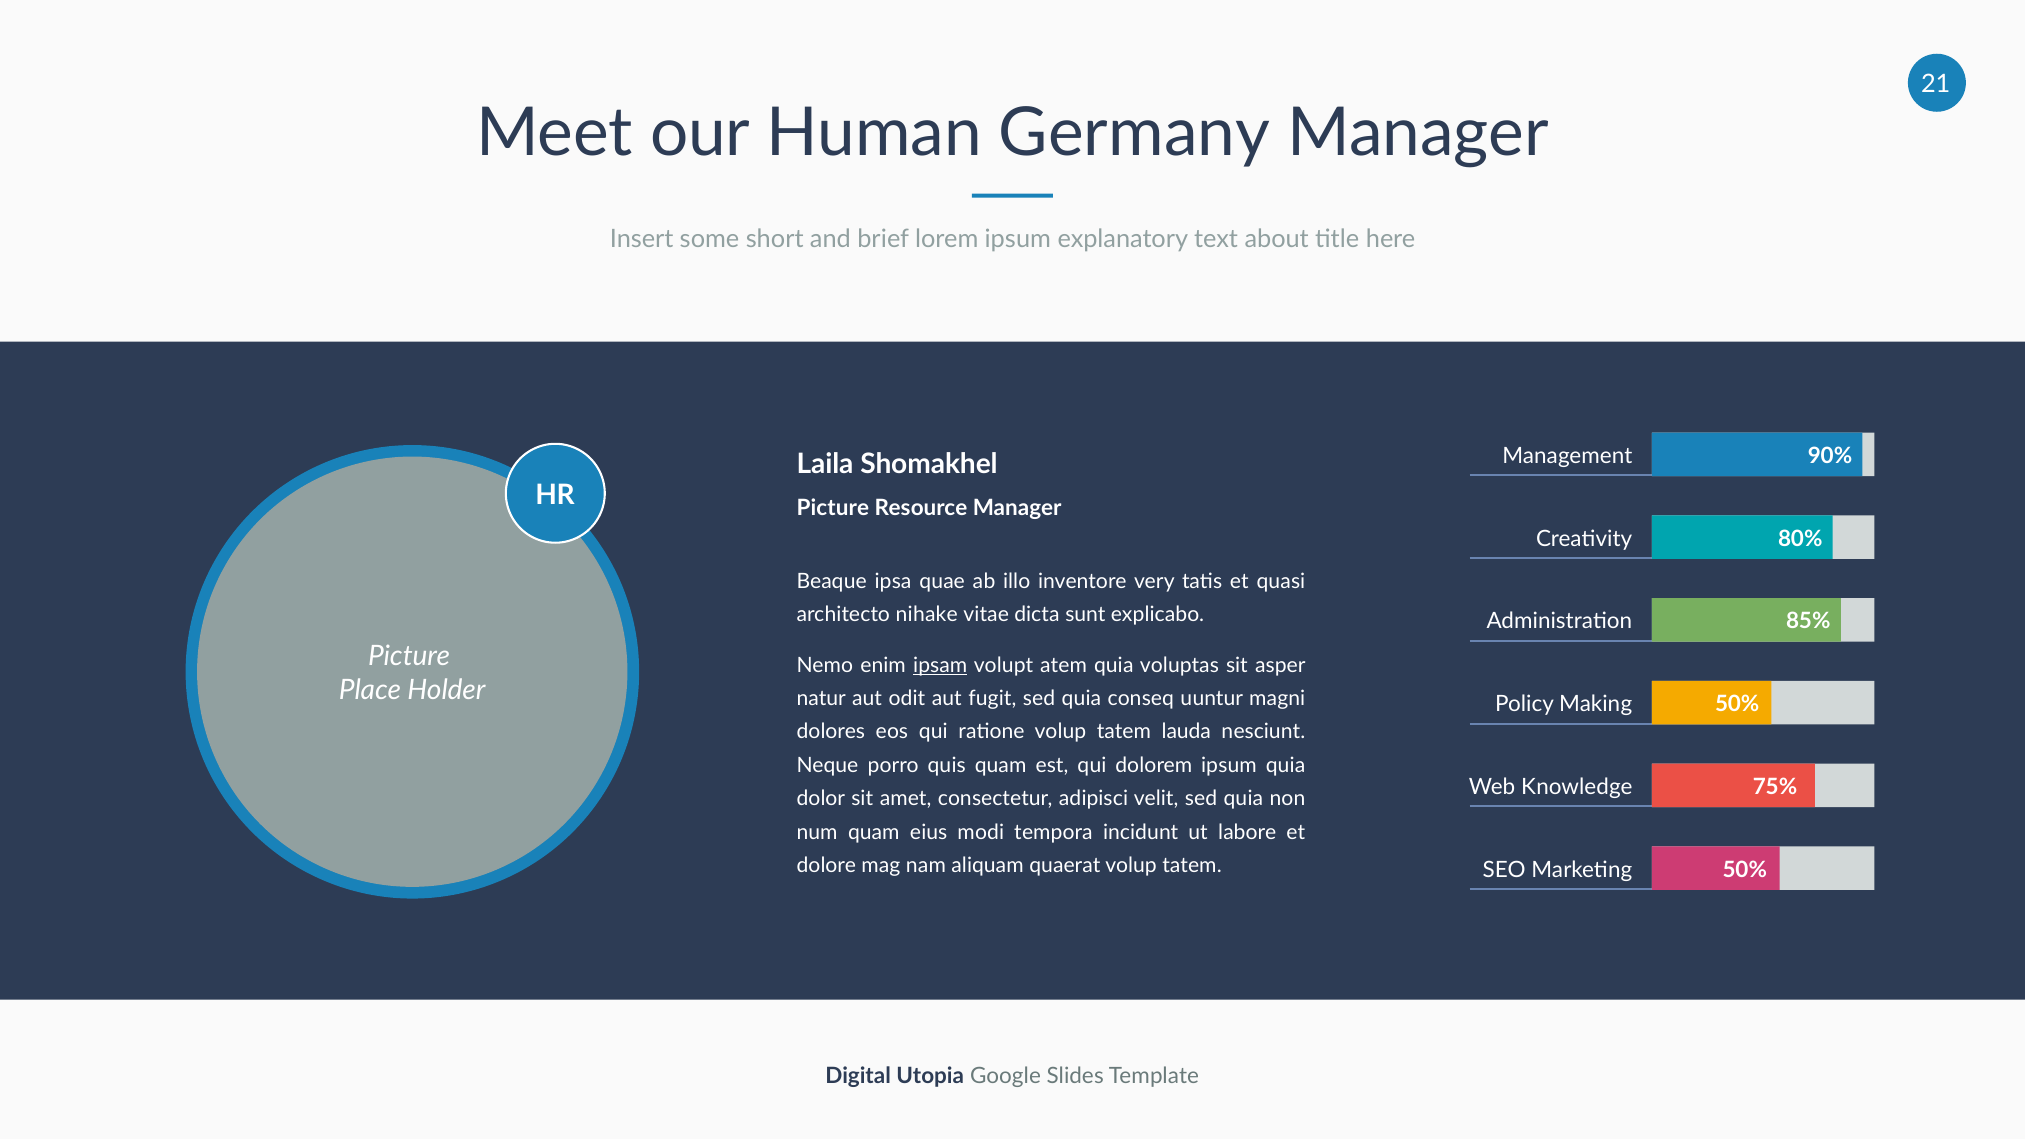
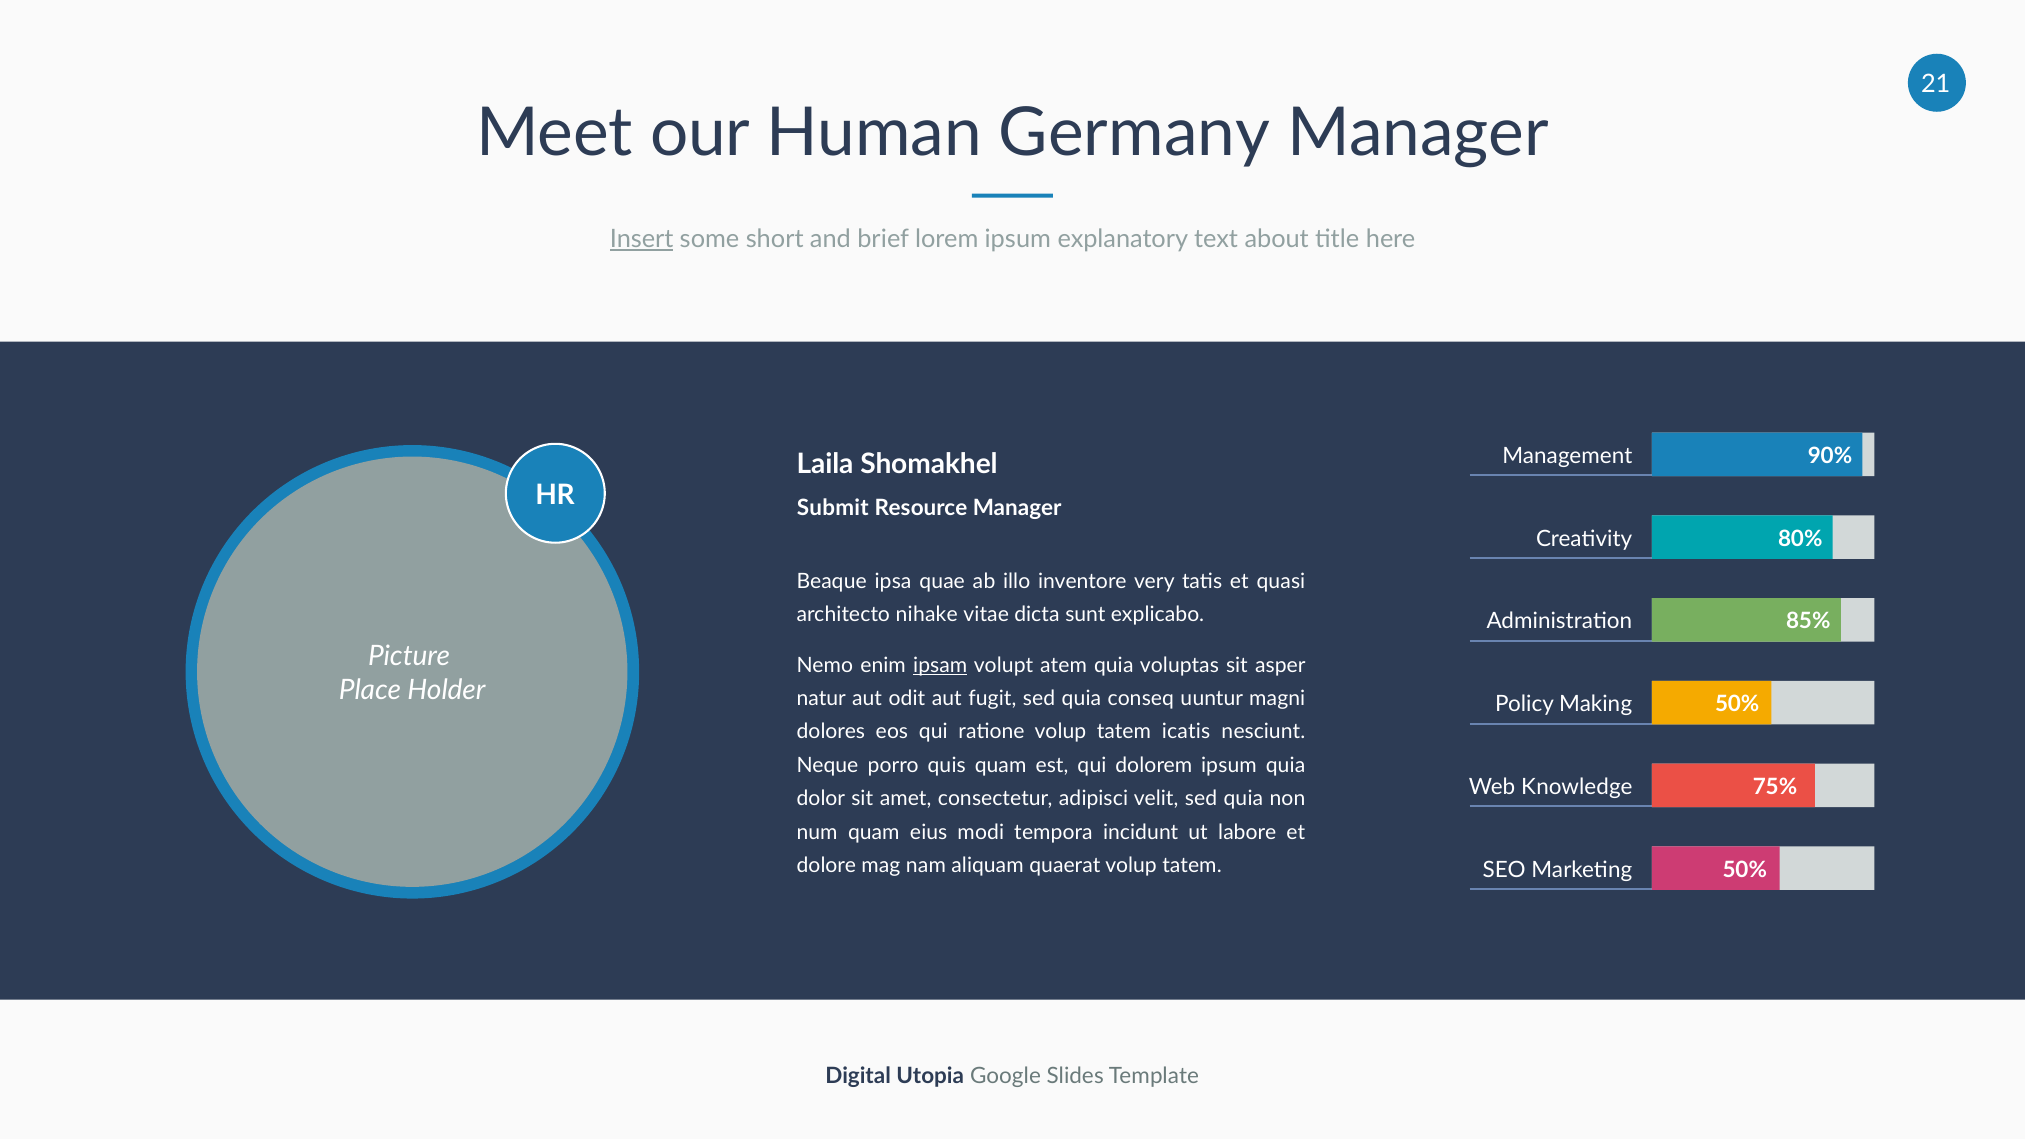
Insert underline: none -> present (642, 239)
Picture: Picture -> Submit (833, 509)
lauda: lauda -> icatis (1186, 732)
